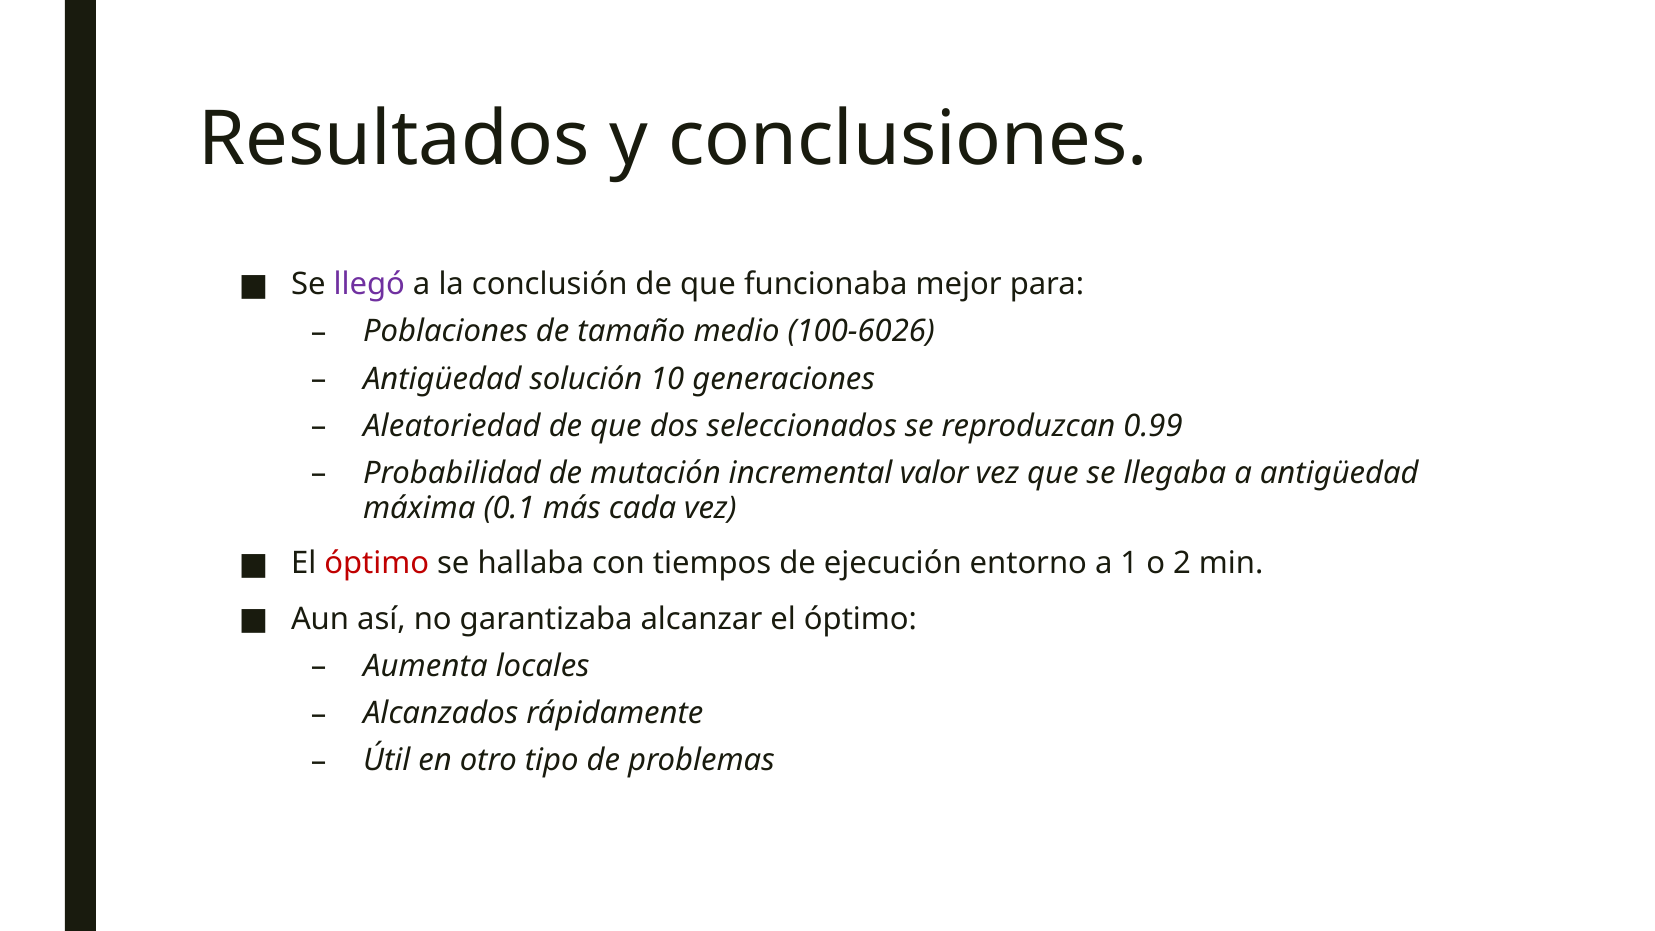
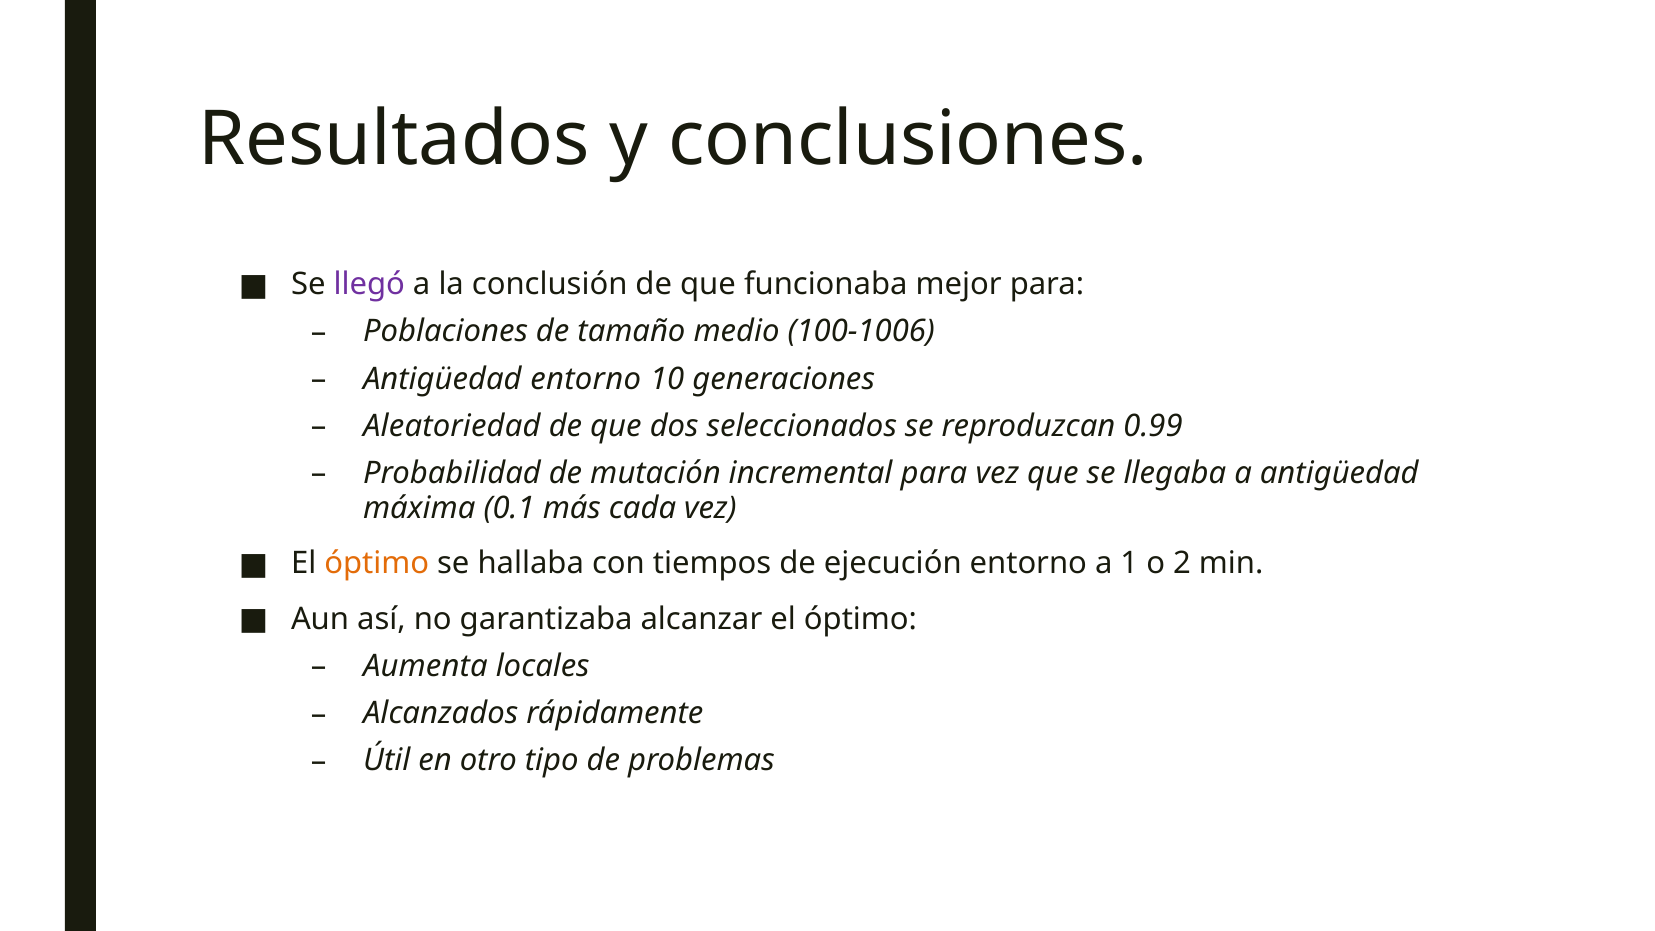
100-6026: 100-6026 -> 100-1006 (861, 332)
Antigüedad solución: solución -> entorno (586, 379)
incremental valor: valor -> para (934, 473)
óptimo colour: red -> orange (377, 564)
